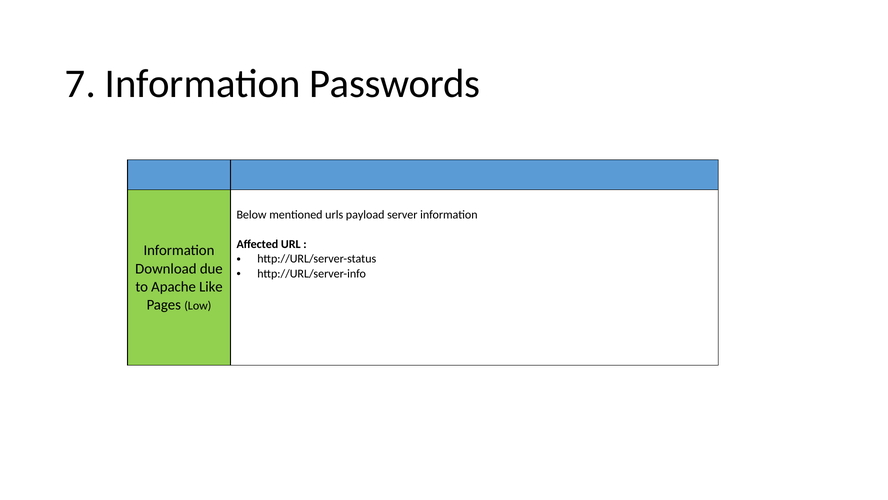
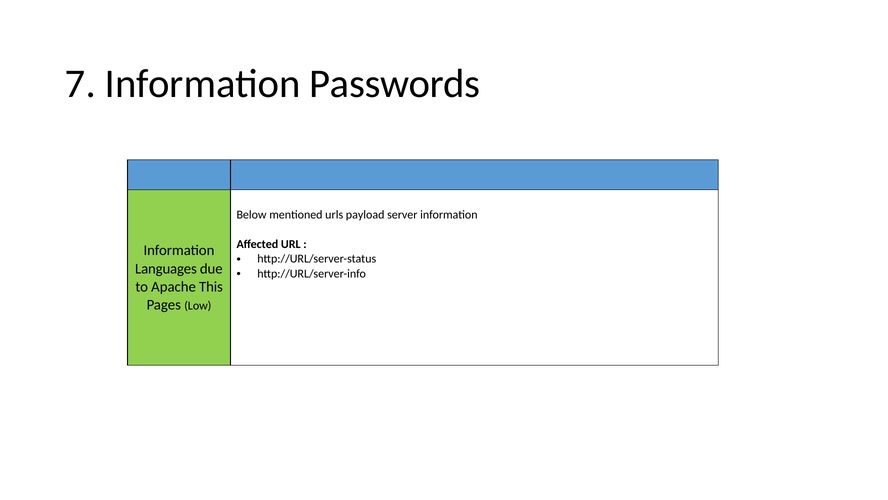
Download: Download -> Languages (166, 268)
Like: Like -> This (211, 287)
